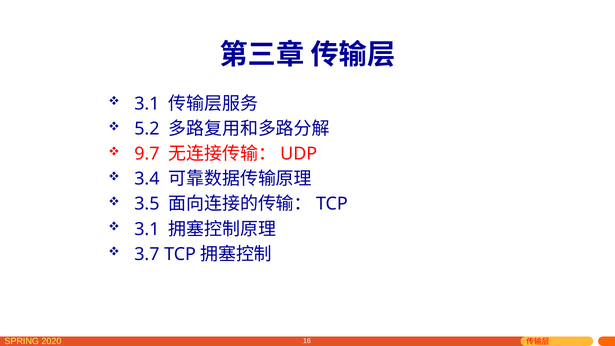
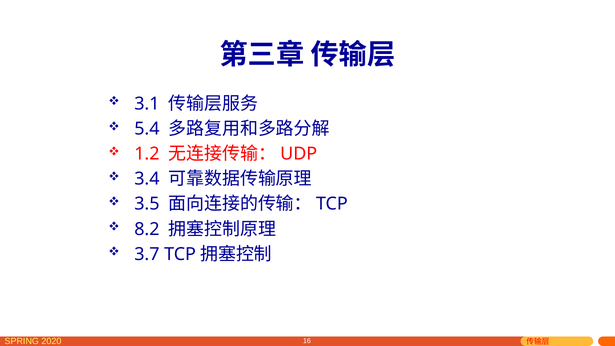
5.2: 5.2 -> 5.4 (147, 129)
9.7: 9.7 -> 1.2 (147, 154)
3.1: 3.1 -> 8.2 (147, 229)
